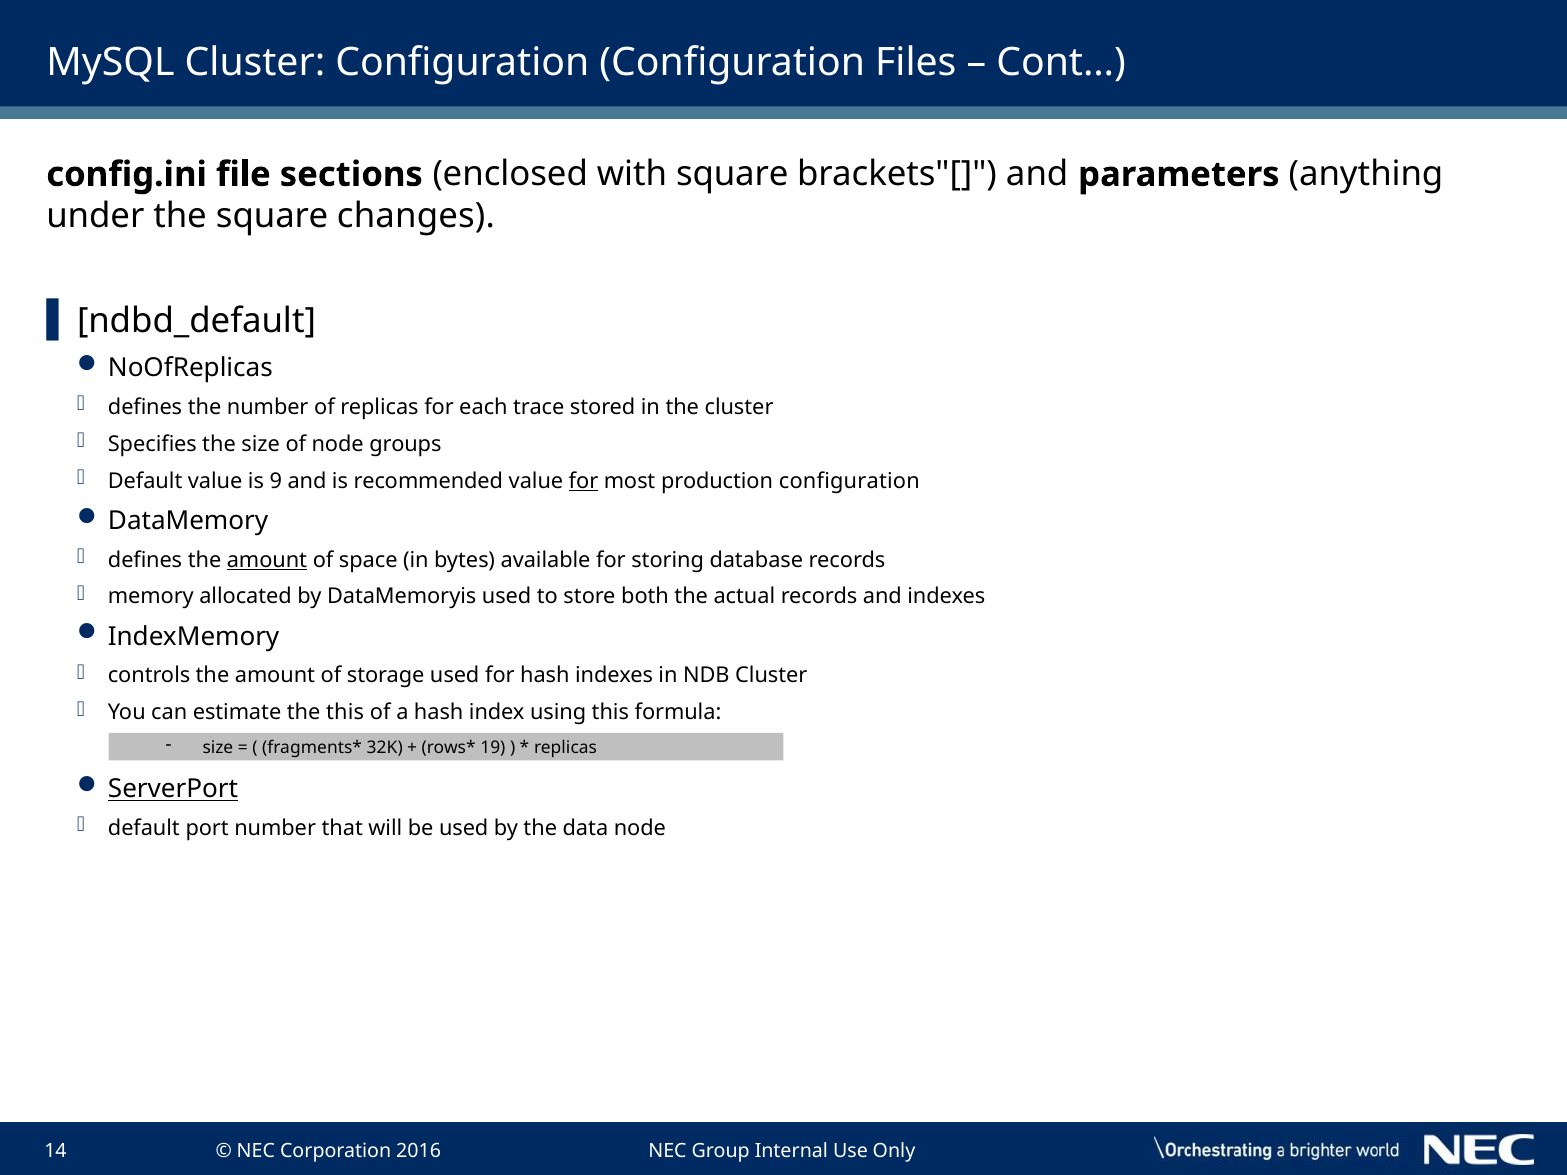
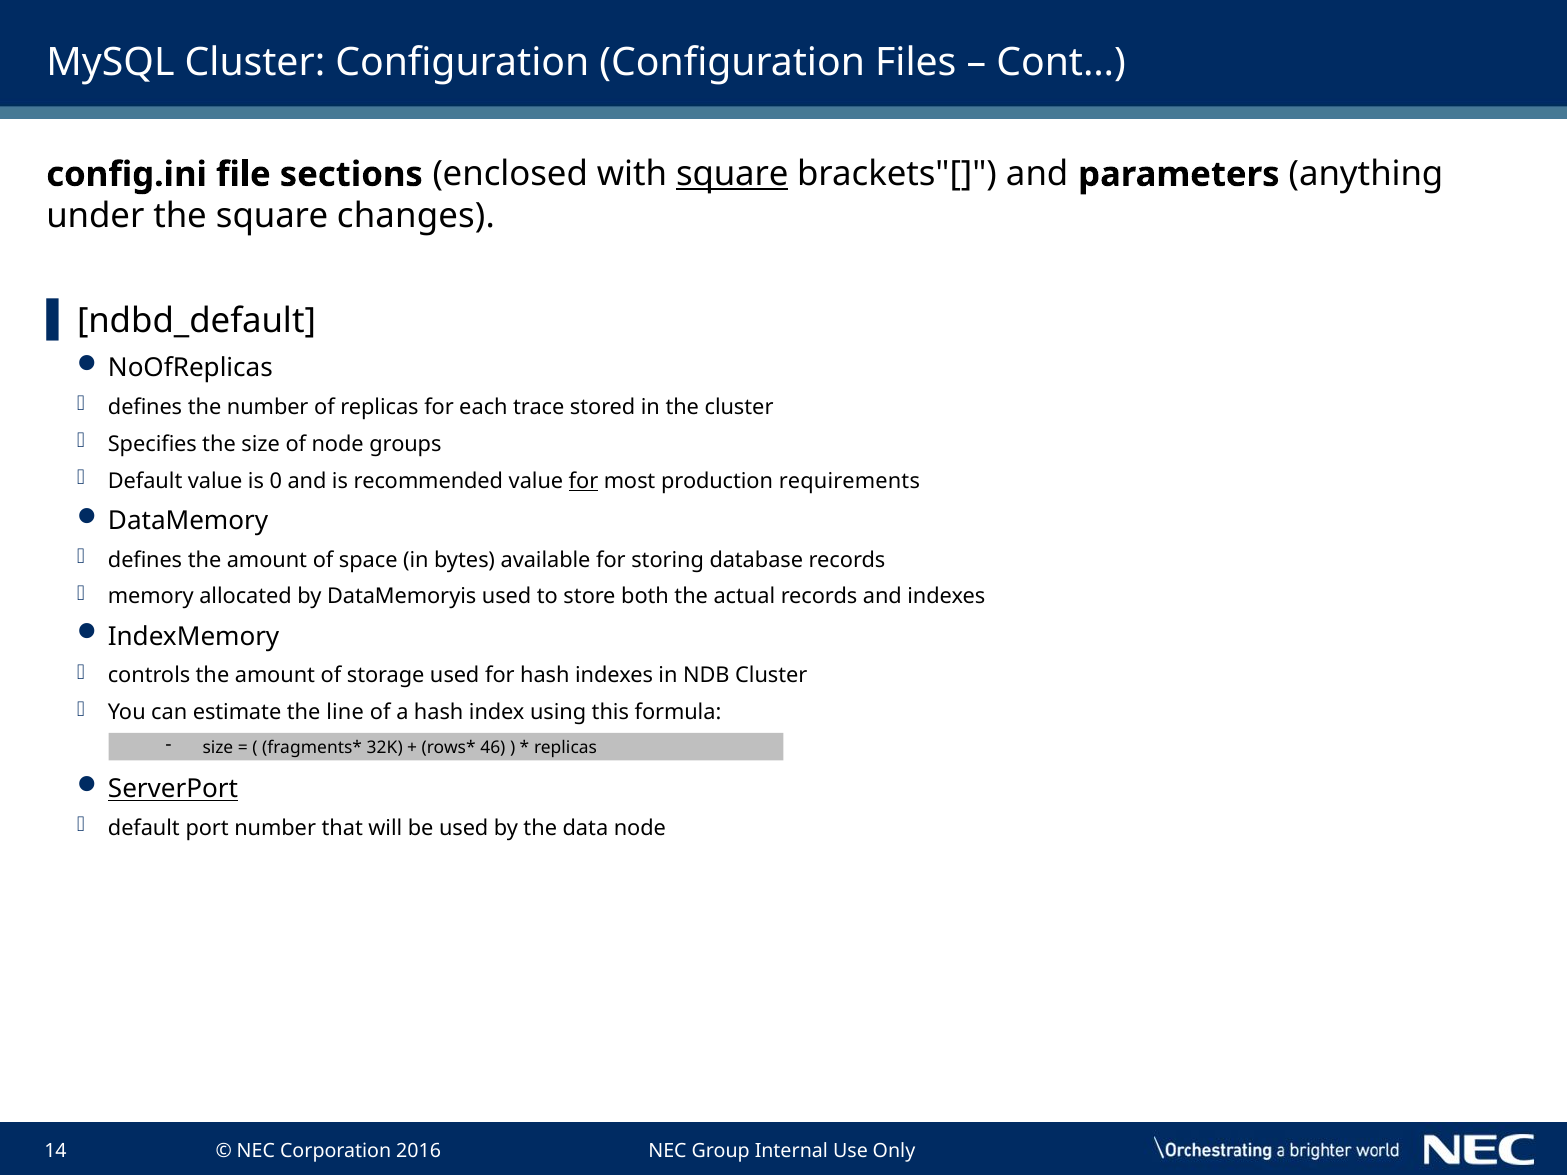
square underline: none -> present (732, 174)
9: 9 -> 0 (276, 481)
production configuration: configuration -> requirements (849, 481)
amount underline: present -> none (267, 560)
the this: this -> line (345, 713)
19: 19 -> 46 (493, 748)
